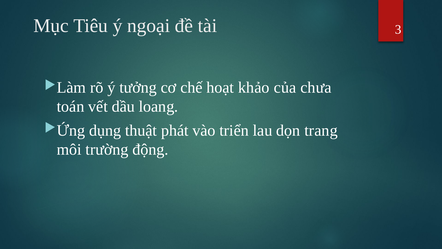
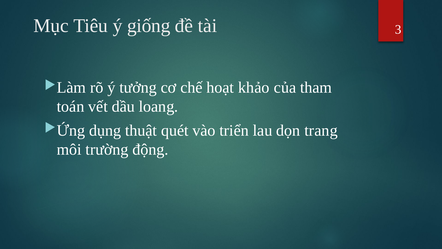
ngoại: ngoại -> giống (149, 26)
chưa: chưa -> tham (316, 87)
phát: phát -> quét (175, 130)
